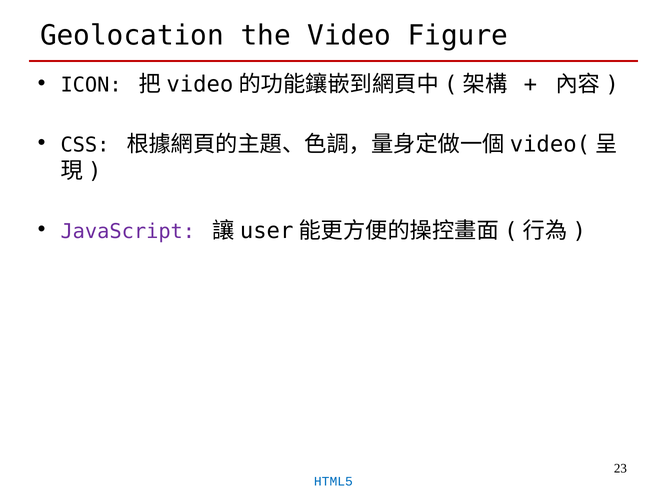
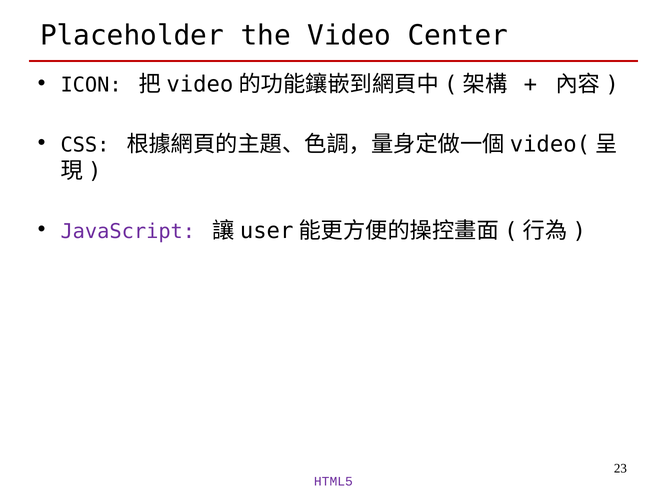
Geolocation: Geolocation -> Placeholder (132, 36)
Figure: Figure -> Center (458, 36)
HTML5 colour: blue -> purple (333, 481)
